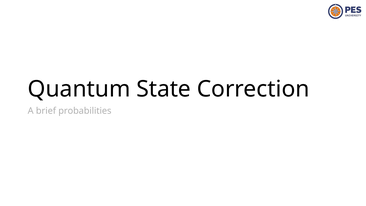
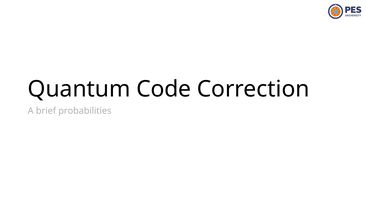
State: State -> Code (164, 89)
